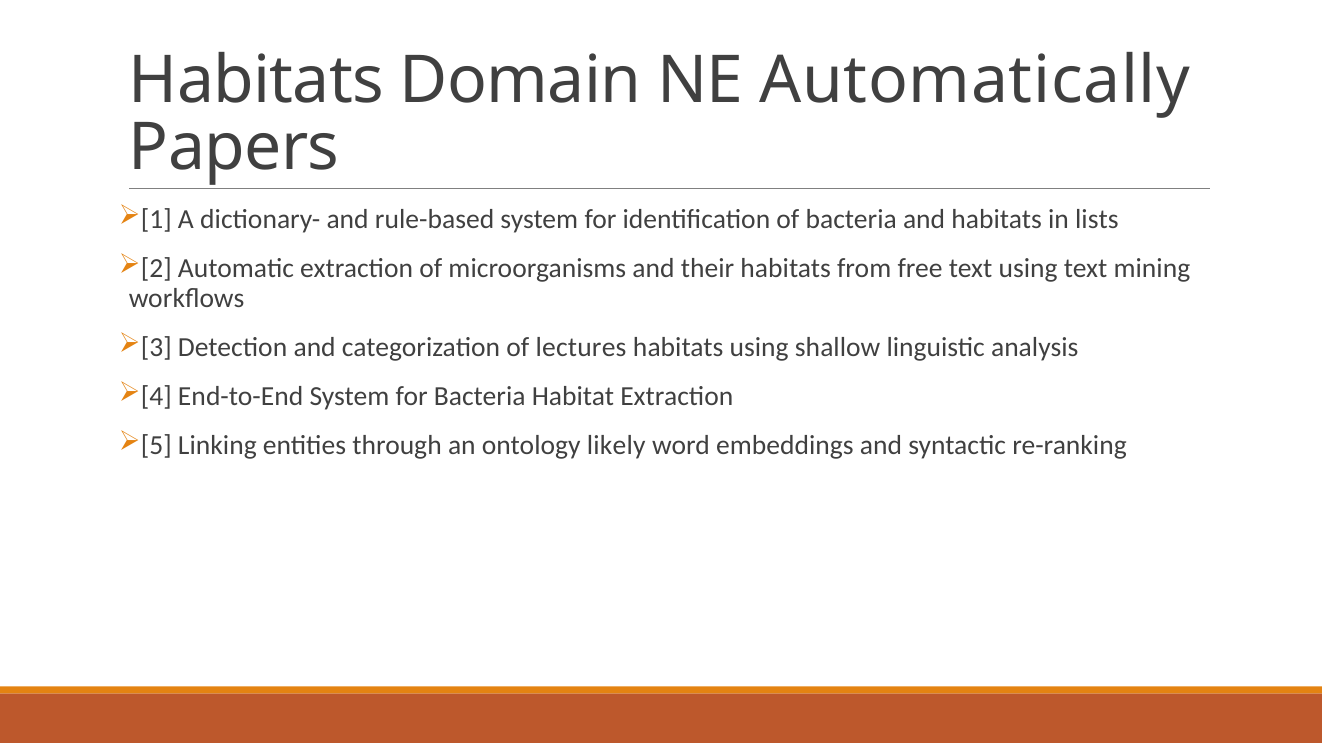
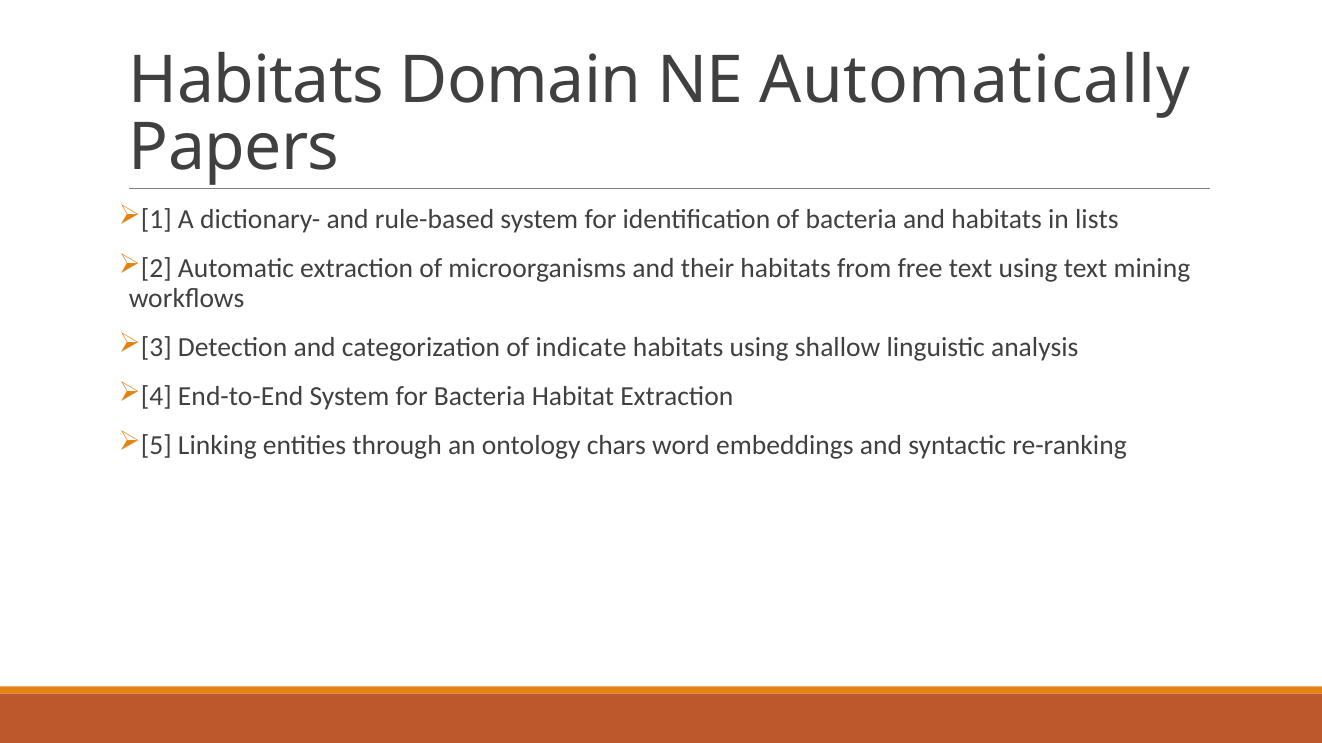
lectures: lectures -> indicate (581, 348)
likely: likely -> chars (616, 446)
